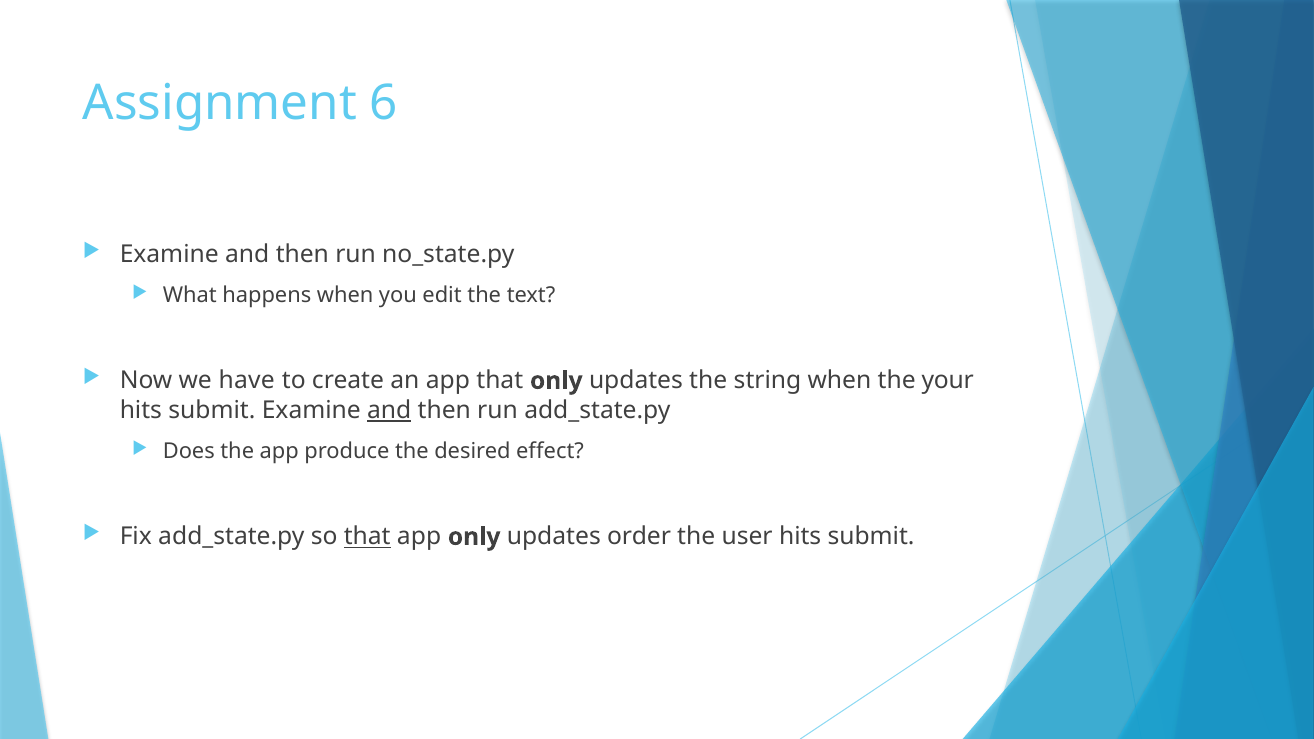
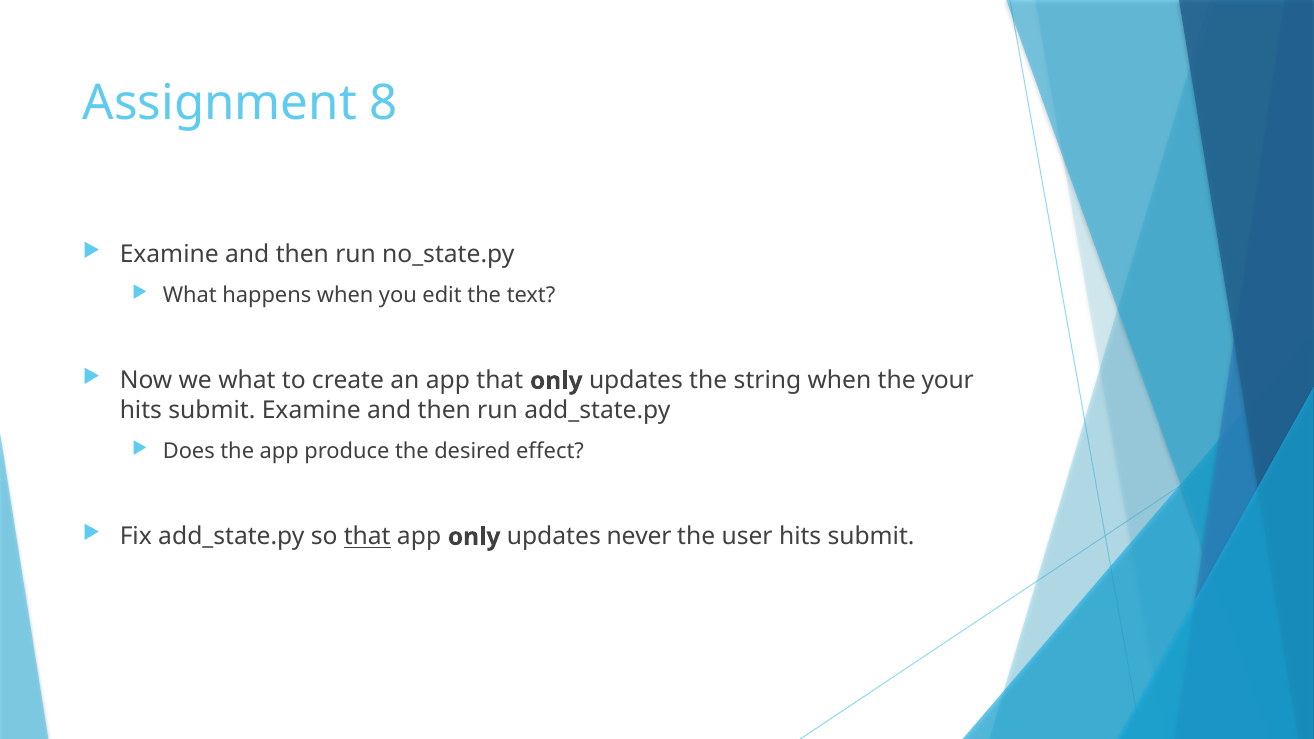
6: 6 -> 8 (384, 104)
we have: have -> what (247, 381)
and underline: present -> none (389, 410)
order: order -> never (639, 537)
